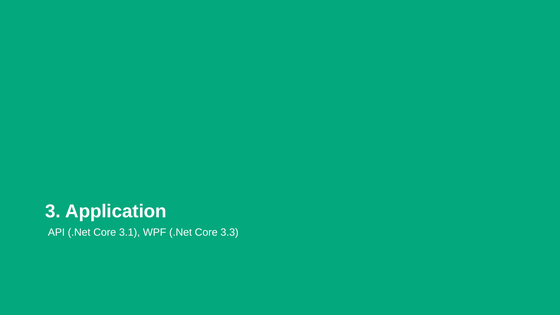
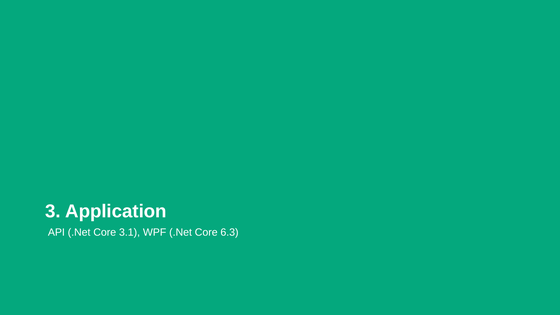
3.3: 3.3 -> 6.3 (230, 232)
